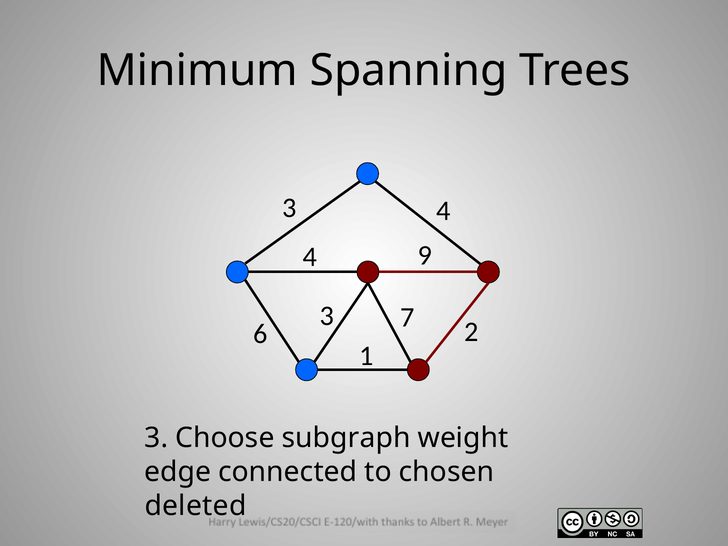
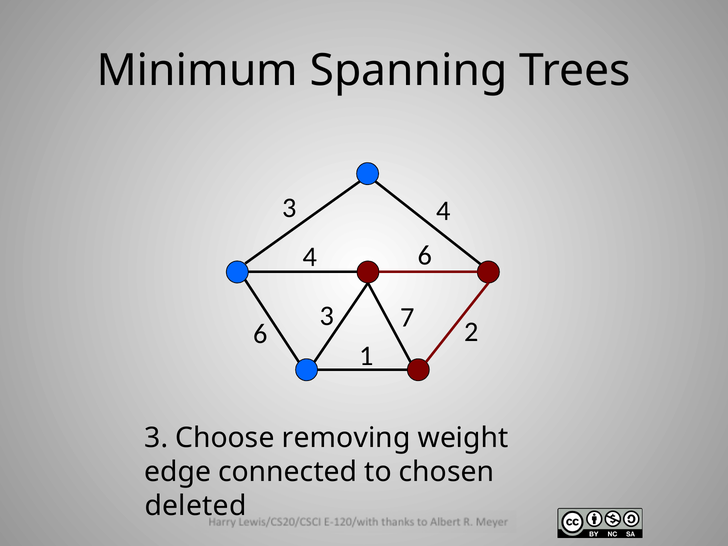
4 9: 9 -> 6 (425, 256)
subgraph: subgraph -> removing (346, 438)
